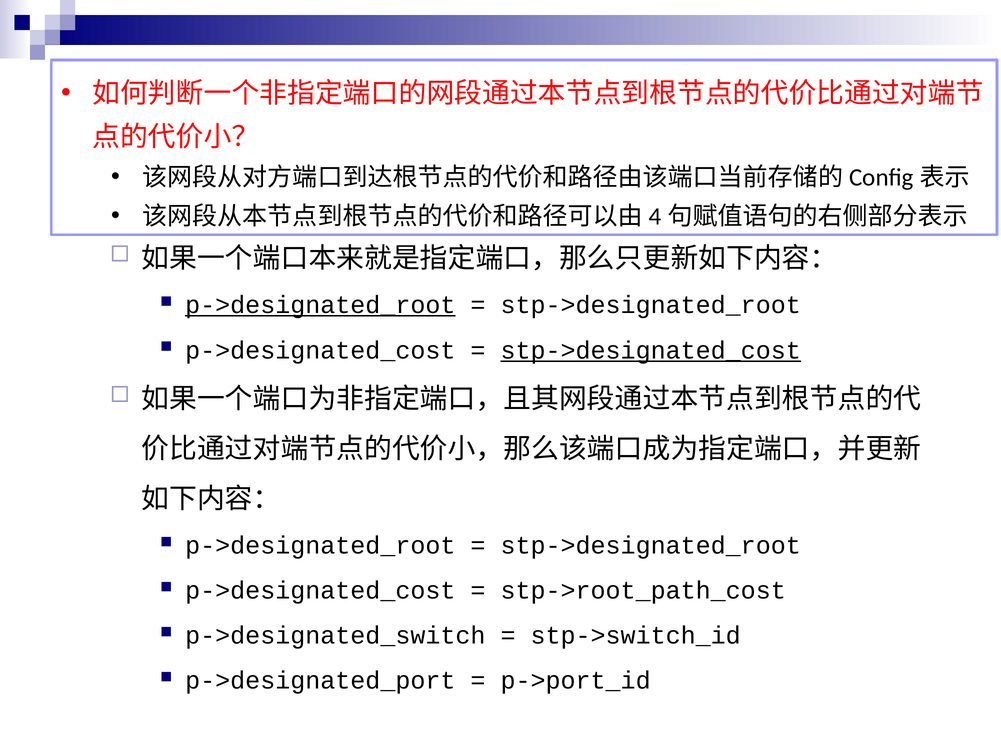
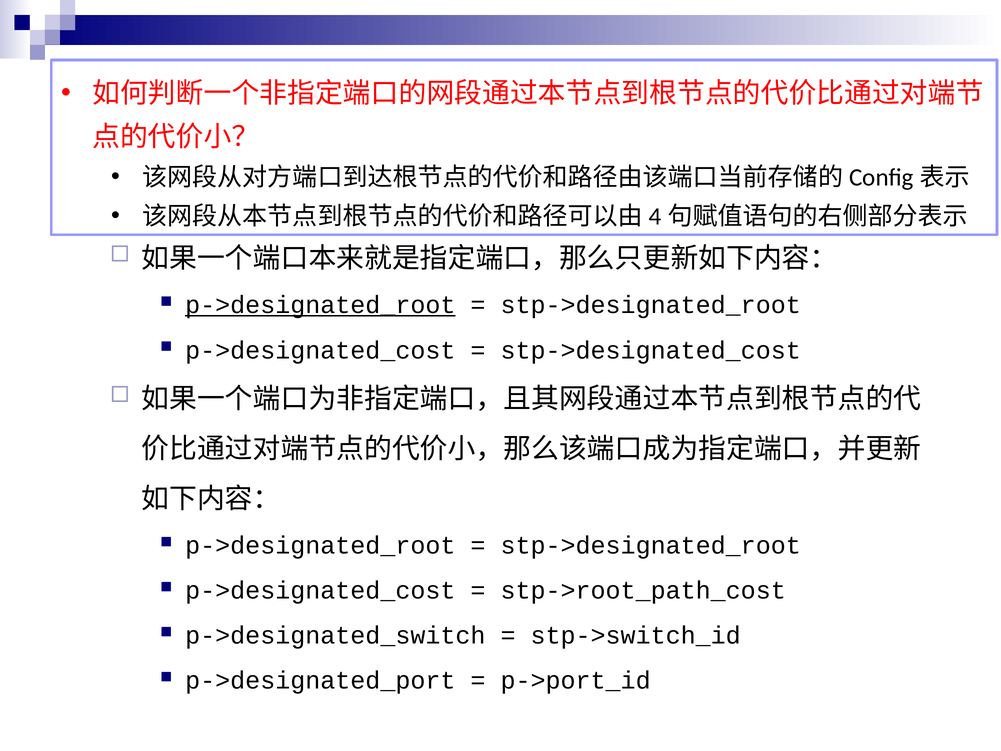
stp->designated_cost underline: present -> none (651, 350)
